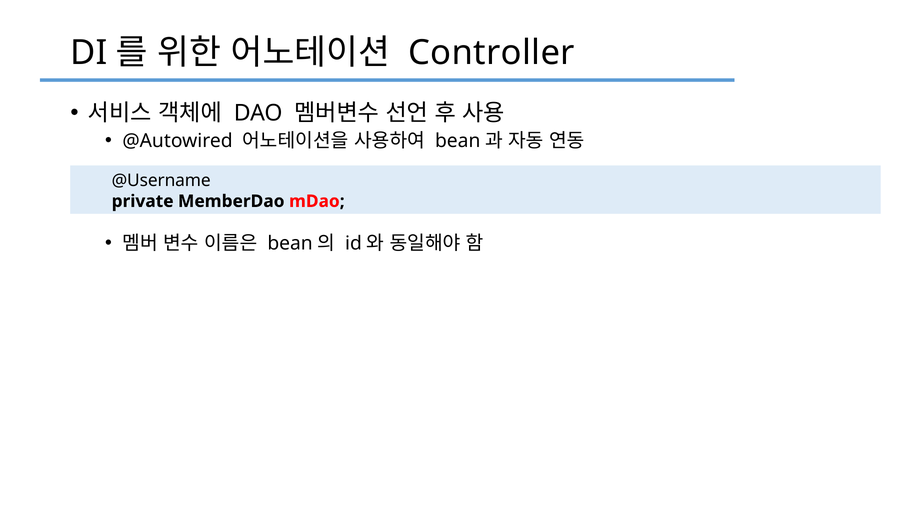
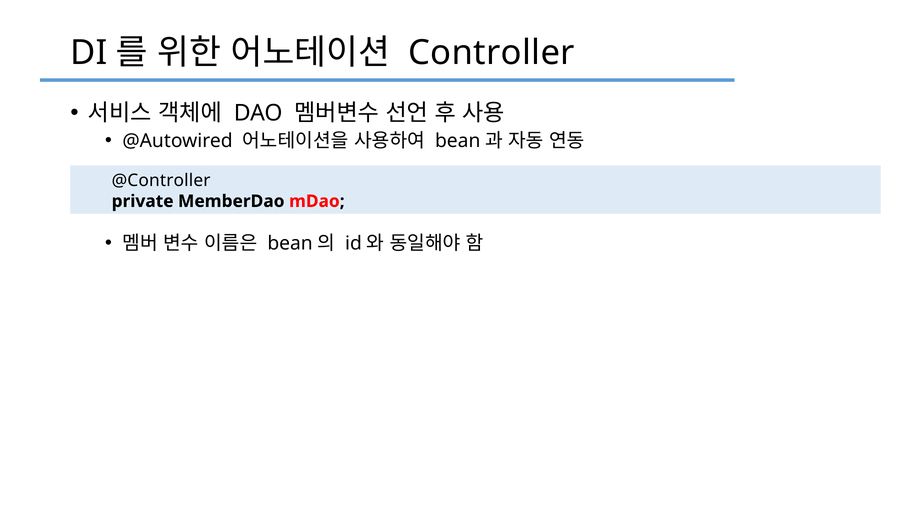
@Username: @Username -> @Controller (161, 180)
